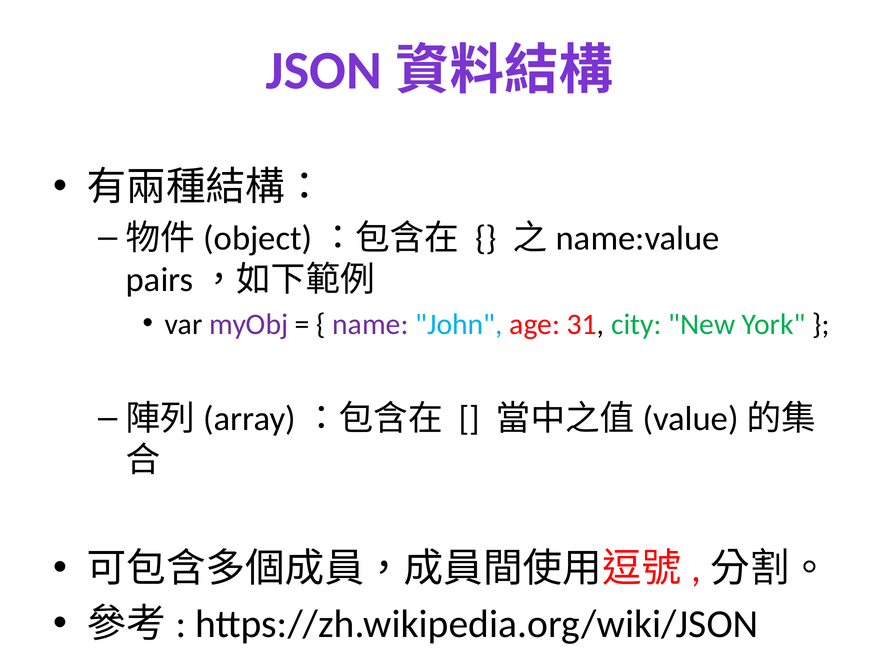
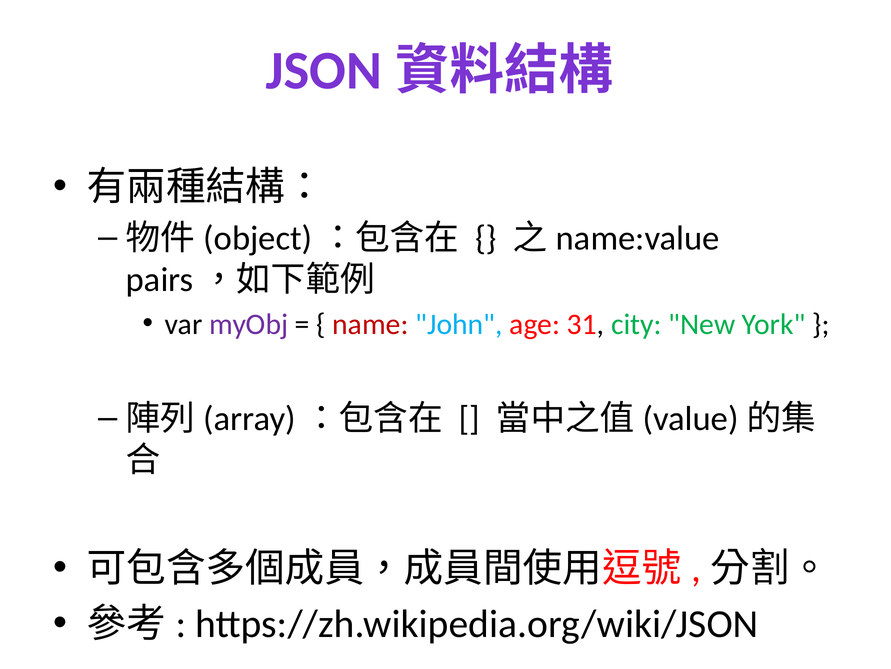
name colour: purple -> red (370, 324)
